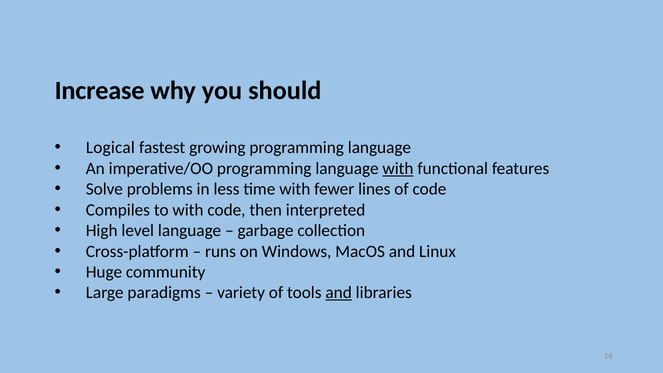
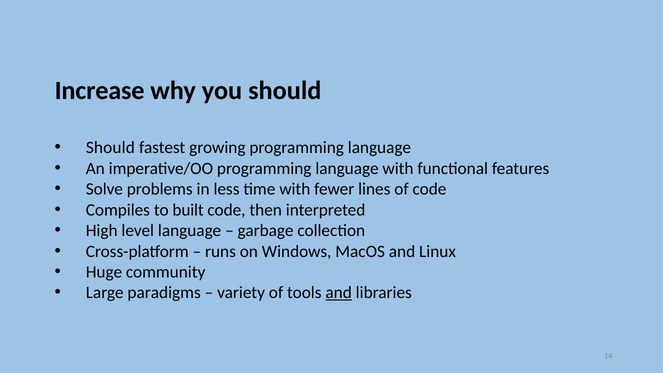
Logical: Logical -> Should (110, 148)
with underline: present -> none (398, 168)
to with: with -> built (188, 210)
